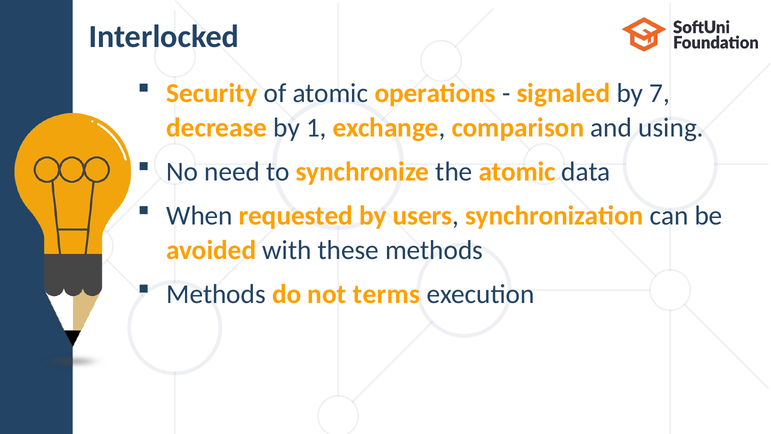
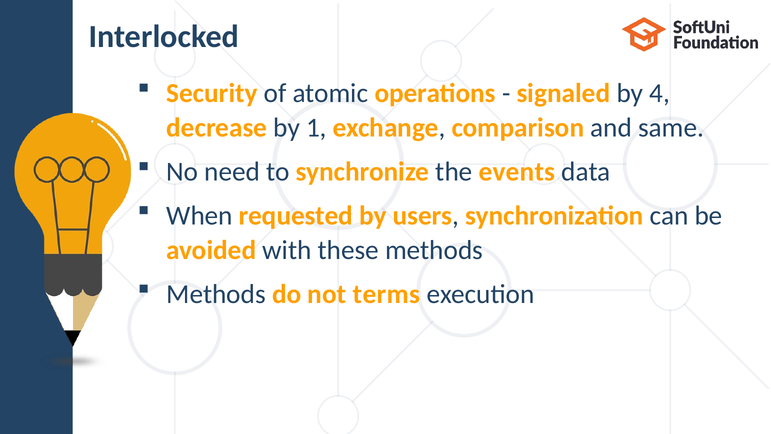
7: 7 -> 4 (660, 93)
using: using -> same (671, 127)
the atomic: atomic -> events (517, 171)
